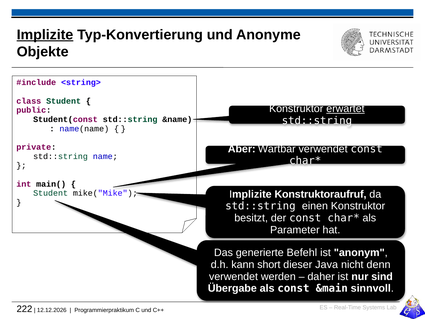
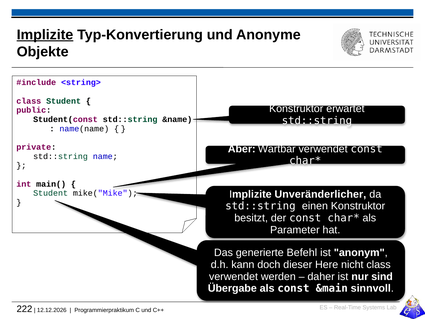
erwartet underline: present -> none (345, 109)
Konstruktoraufruf: Konstruktoraufruf -> Unveränderlicher (320, 194)
short: short -> doch (269, 264)
Java: Java -> Here (327, 264)
nicht denn: denn -> class (379, 264)
